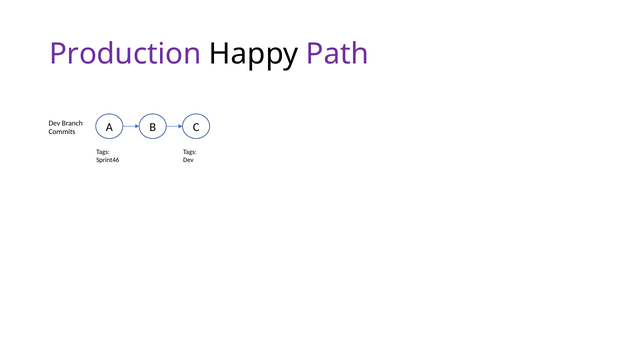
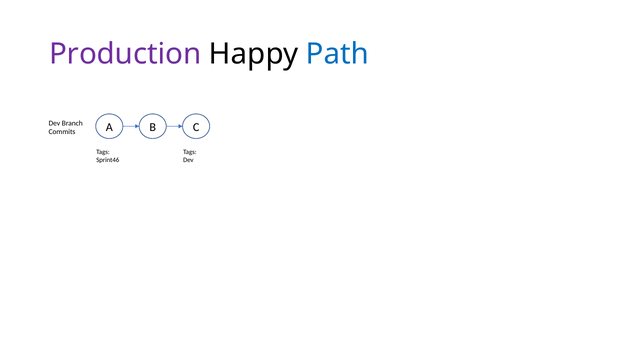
Path colour: purple -> blue (337, 54)
